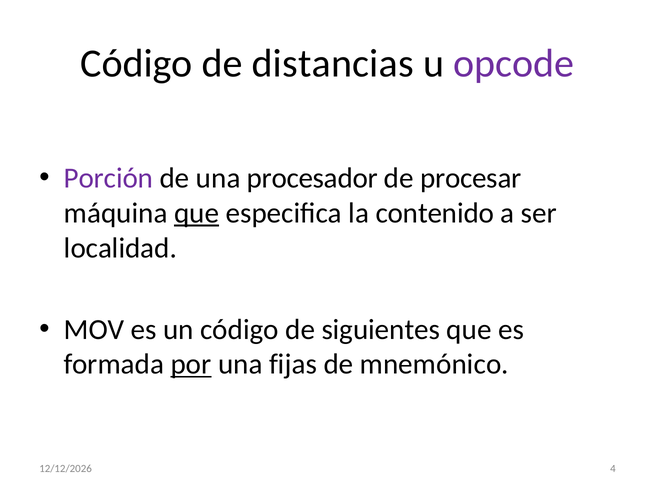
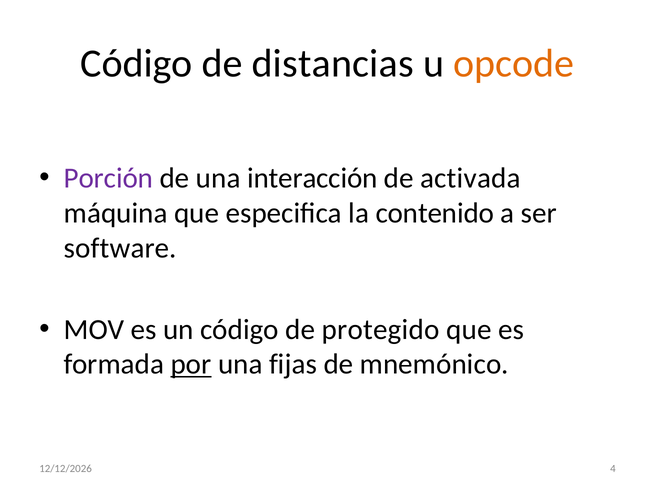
opcode colour: purple -> orange (514, 63)
procesador: procesador -> interacción (312, 178)
procesar: procesar -> activada (471, 178)
que underline: present -> none (197, 213)
localidad: localidad -> software (120, 248)
siguientes: siguientes -> protegido (381, 330)
